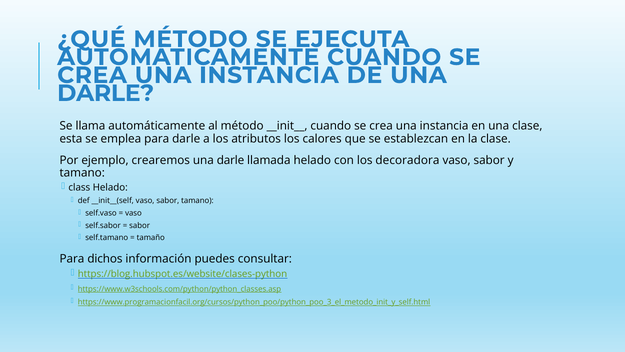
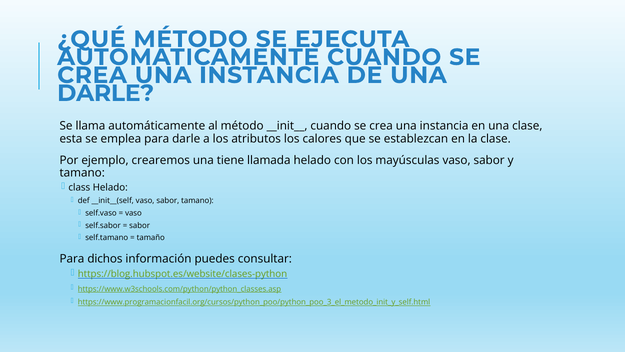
crearemos una darle: darle -> tiene (230, 160)
decoradora: decoradora -> mayúsculas (407, 160)
